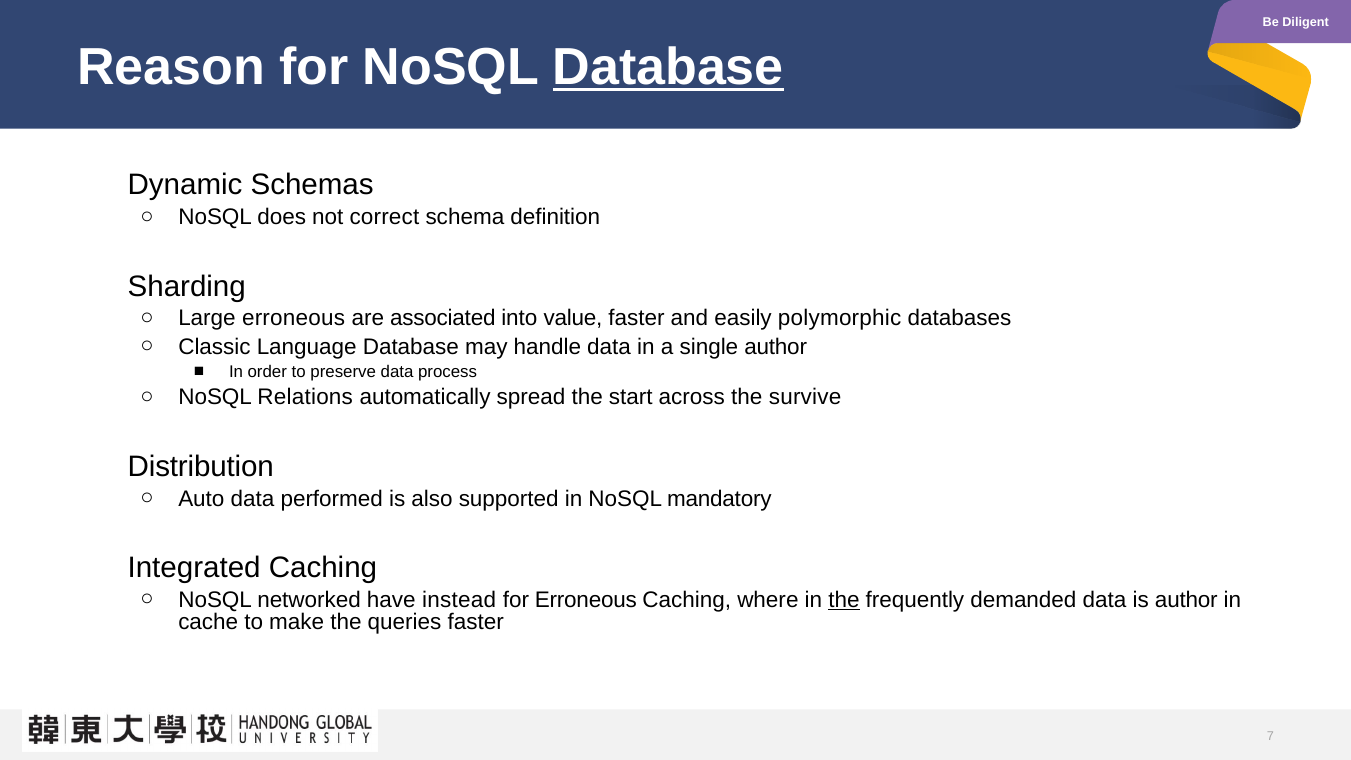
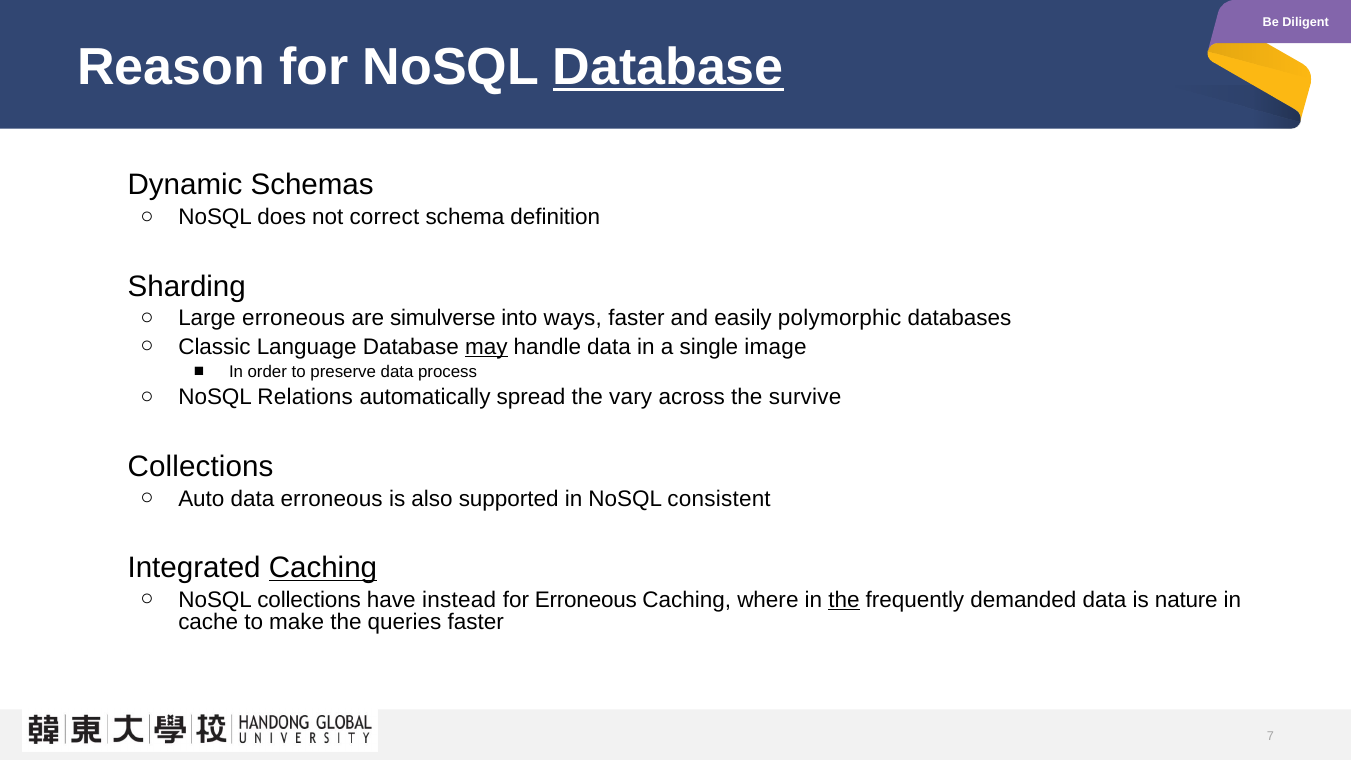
associated: associated -> simulverse (443, 318)
value: value -> ways (573, 318)
may underline: none -> present (486, 347)
single author: author -> image (775, 347)
start: start -> vary (631, 397)
Distribution: Distribution -> Collections (201, 467)
data performed: performed -> erroneous (332, 499)
mandatory: mandatory -> consistent (719, 499)
Caching underline: none -> present (323, 568)
NoSQL networked: networked -> collections (309, 600)
is author: author -> nature (1186, 600)
